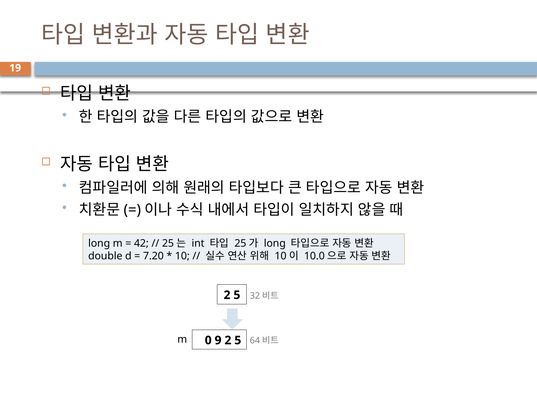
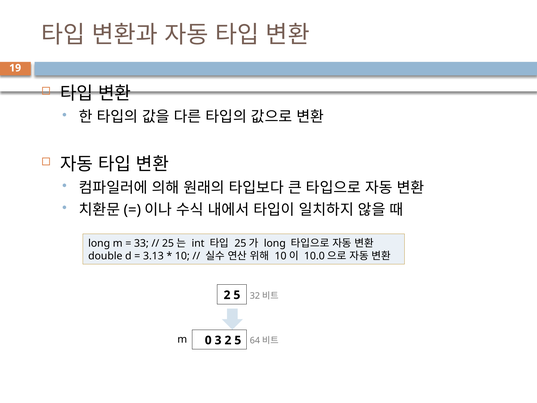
42: 42 -> 33 (141, 243)
7.20: 7.20 -> 3.13 (153, 256)
9: 9 -> 3 (218, 340)
